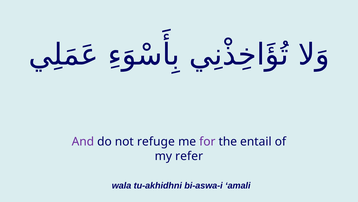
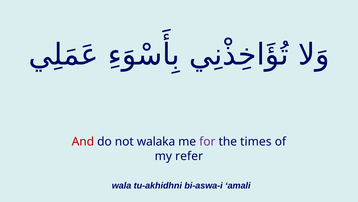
And colour: purple -> red (83, 141)
refuge: refuge -> walaka (156, 141)
entail: entail -> times (256, 141)
